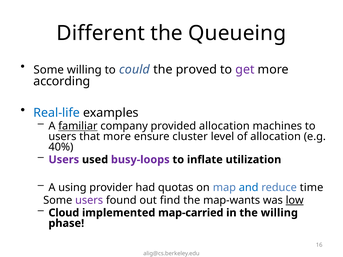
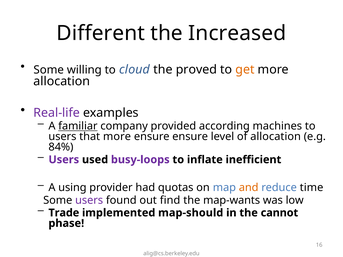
Queueing: Queueing -> Increased (237, 33)
could: could -> cloud (135, 70)
get colour: purple -> orange (245, 70)
according: according -> allocation (62, 81)
Real-life colour: blue -> purple (57, 113)
provided allocation: allocation -> according (224, 126)
ensure cluster: cluster -> ensure (190, 137)
40%: 40% -> 84% (61, 147)
utilization: utilization -> inefficient (253, 160)
and colour: blue -> orange (249, 188)
low underline: present -> none (295, 200)
Cloud: Cloud -> Trade (64, 213)
map-carried: map-carried -> map-should (191, 213)
the willing: willing -> cannot (279, 213)
